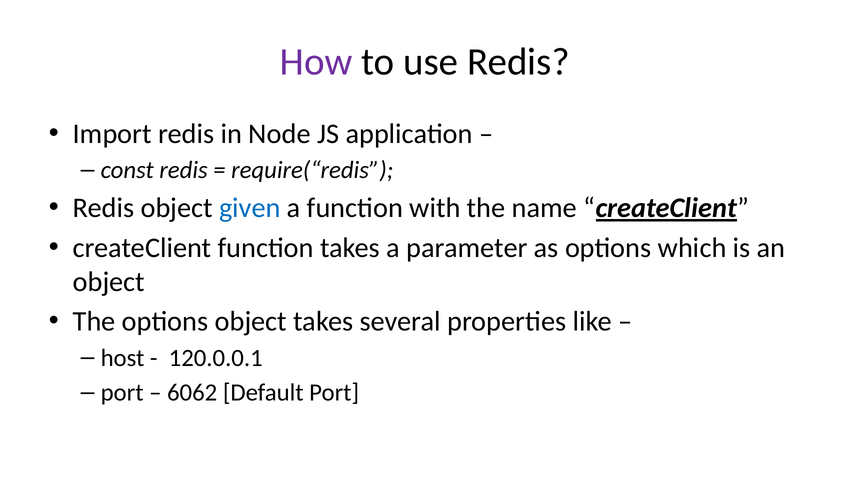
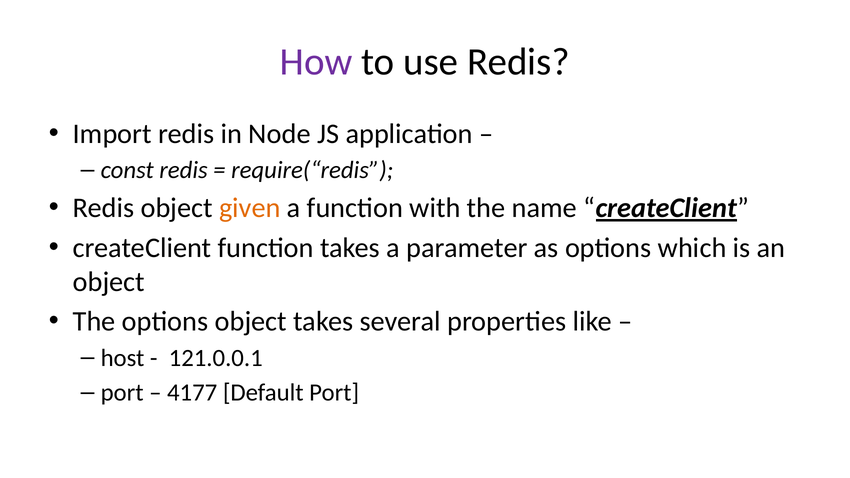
given colour: blue -> orange (250, 208)
120.0.0.1: 120.0.0.1 -> 121.0.0.1 (216, 358)
6062: 6062 -> 4177 (192, 393)
